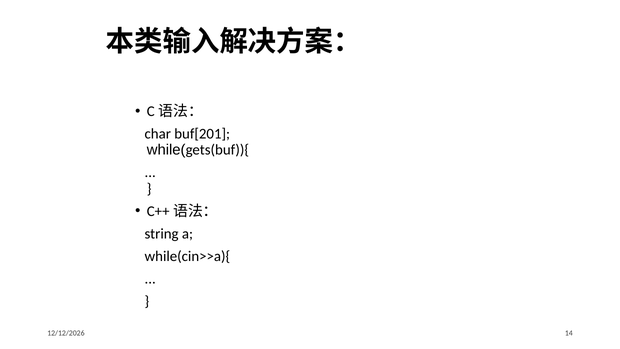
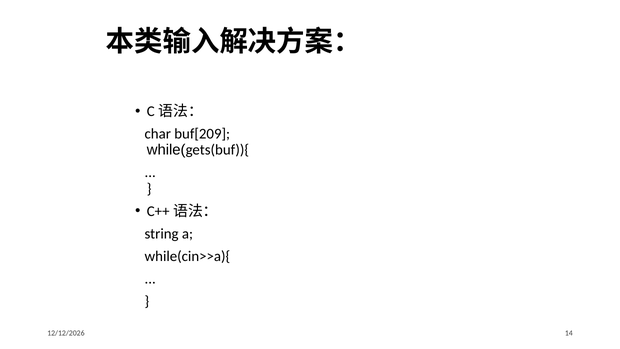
buf[201: buf[201 -> buf[209 (202, 134)
